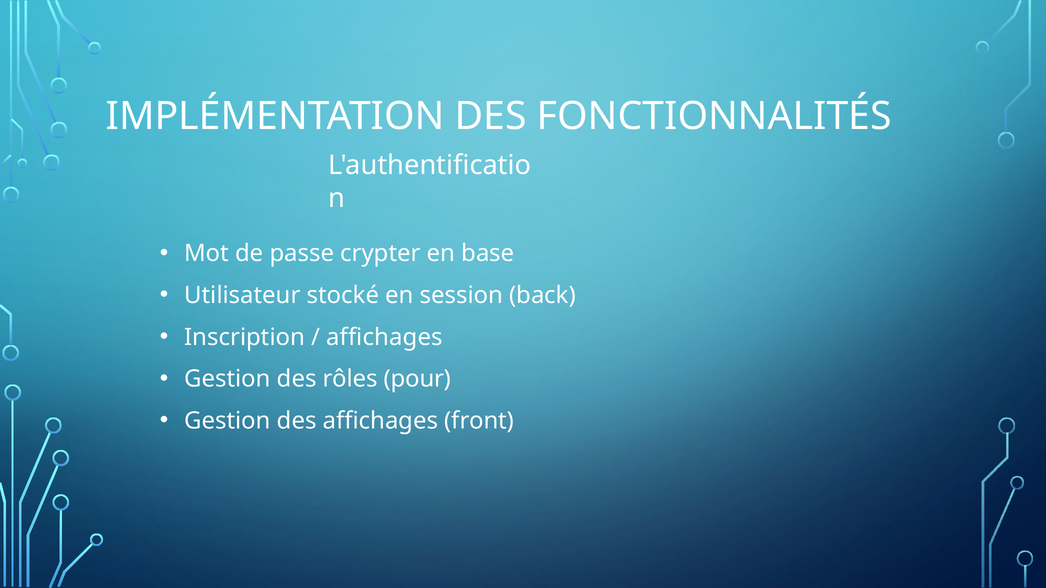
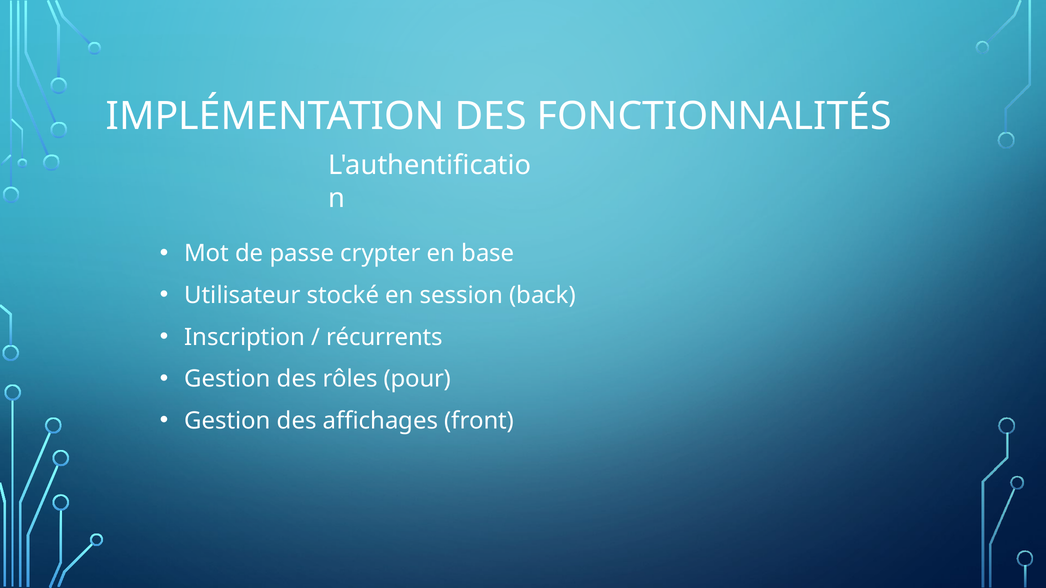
affichages: affichages -> récurrents (385, 337)
